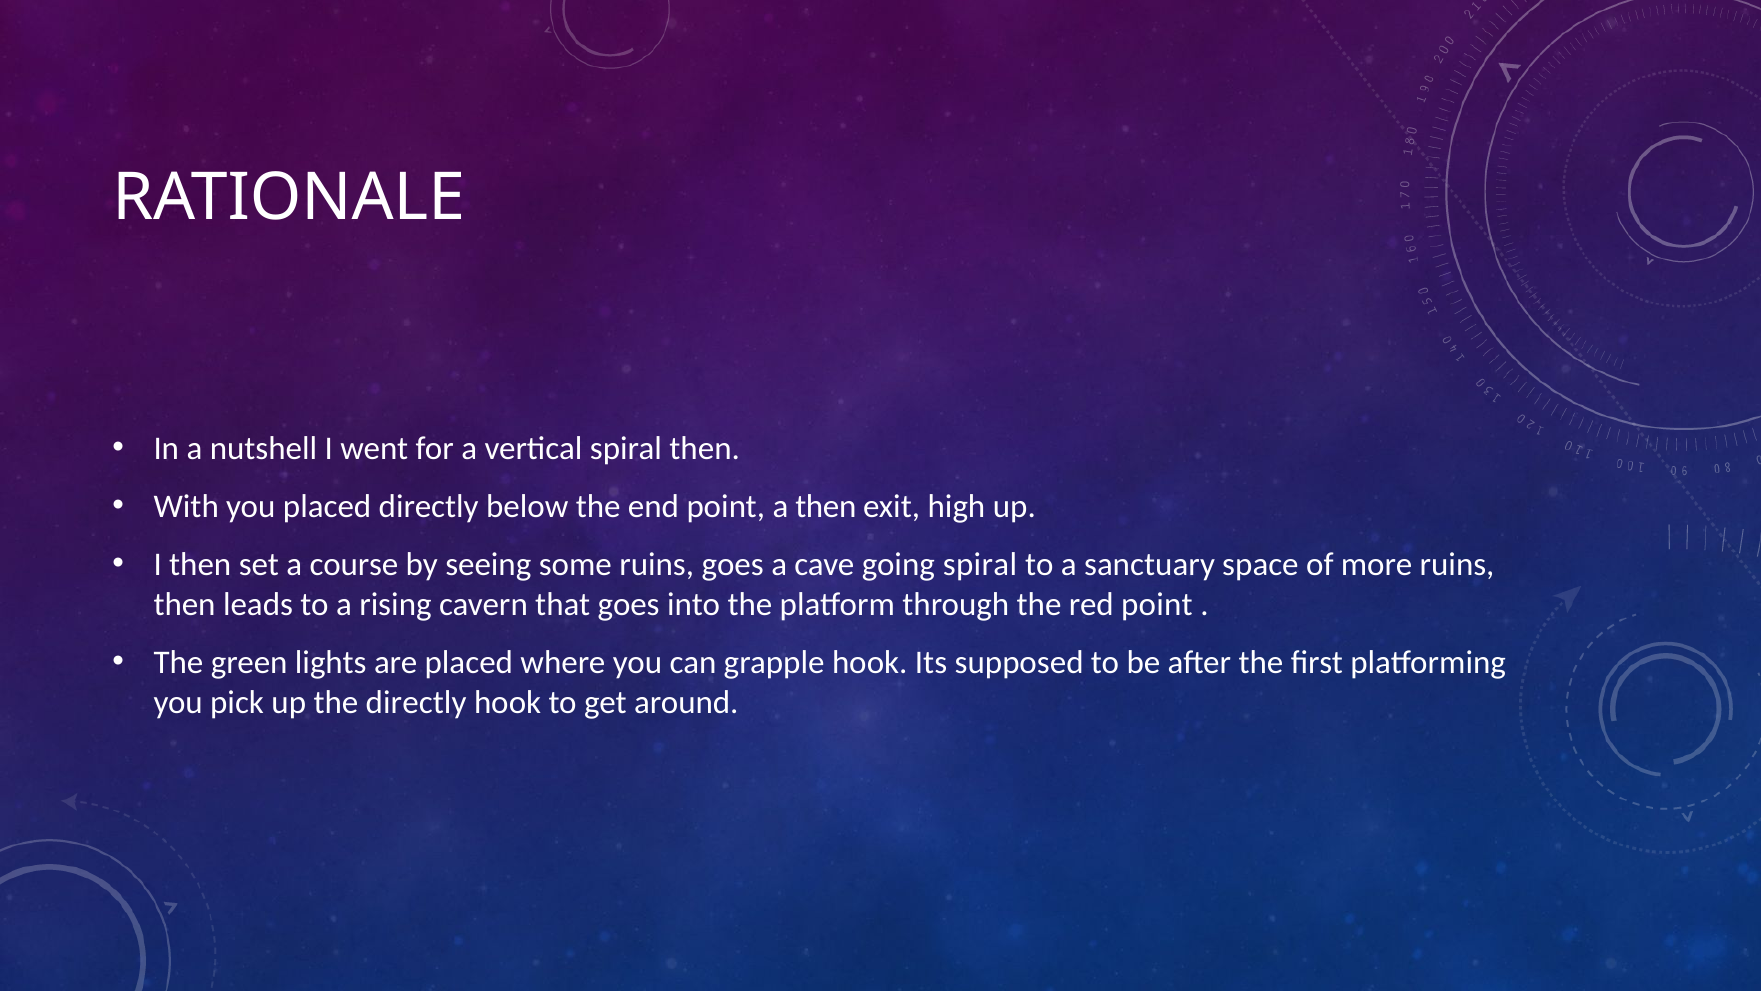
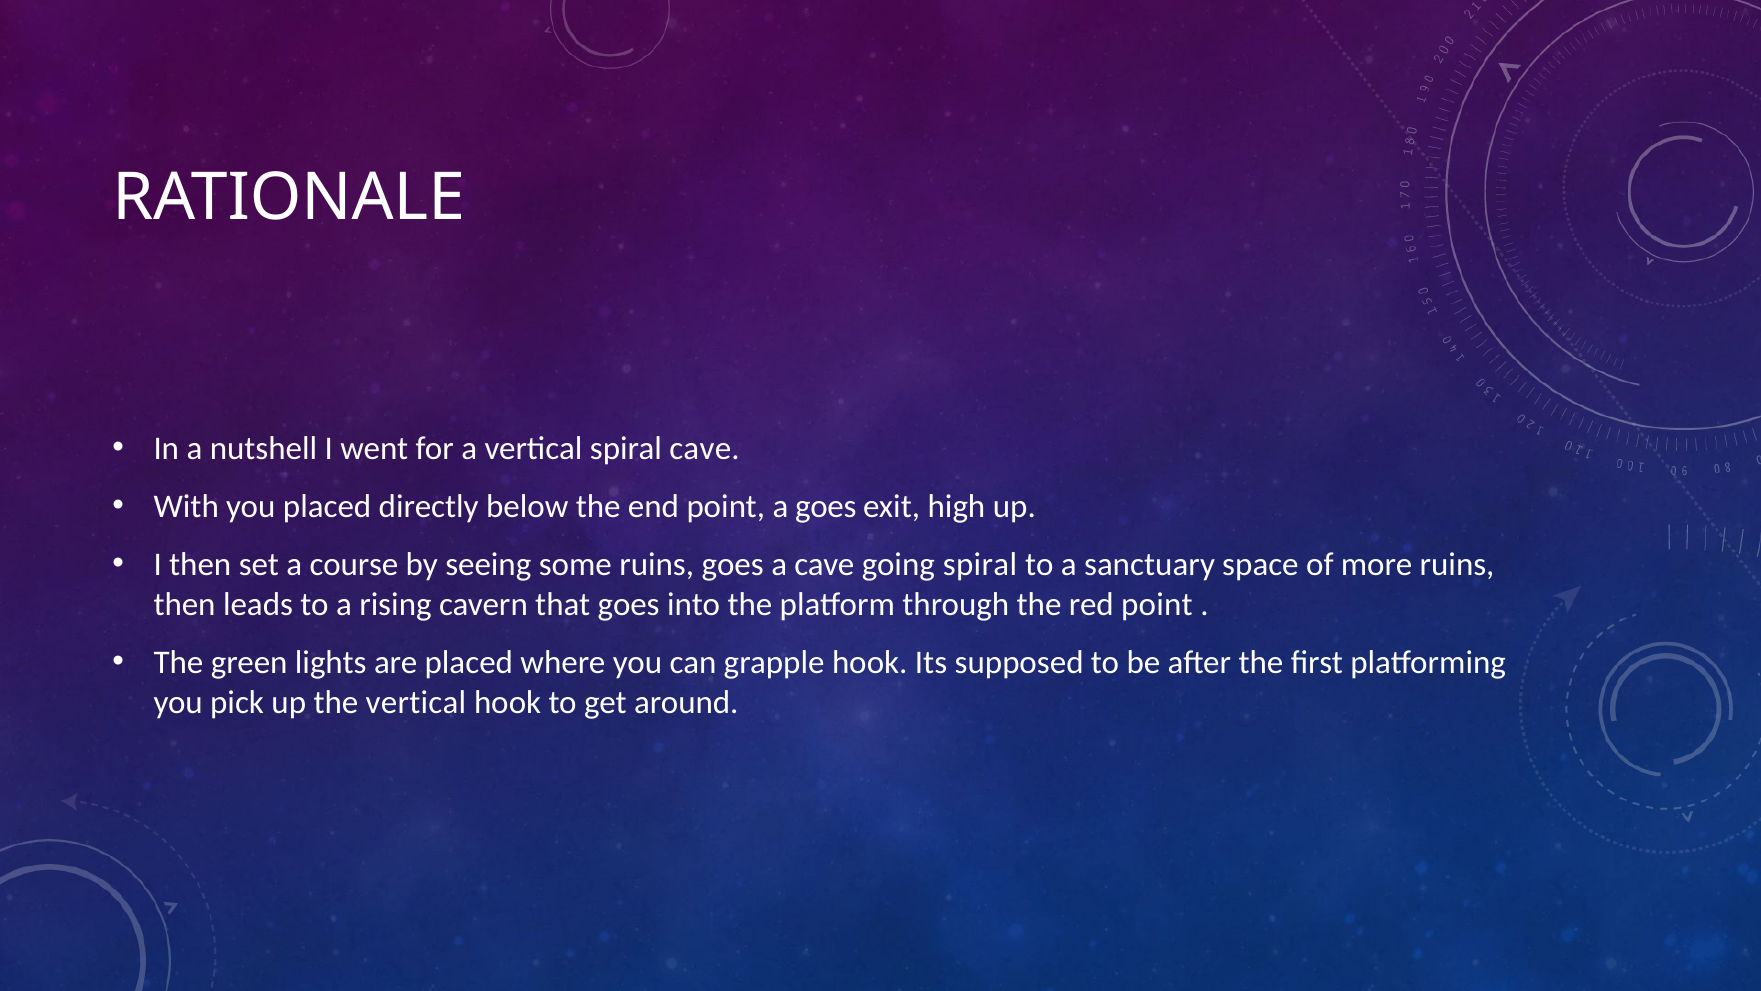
spiral then: then -> cave (705, 449)
a then: then -> goes (826, 507)
the directly: directly -> vertical (416, 702)
